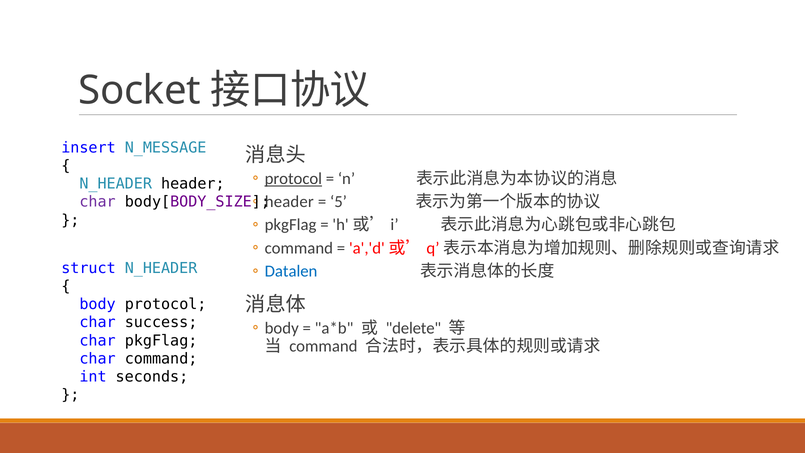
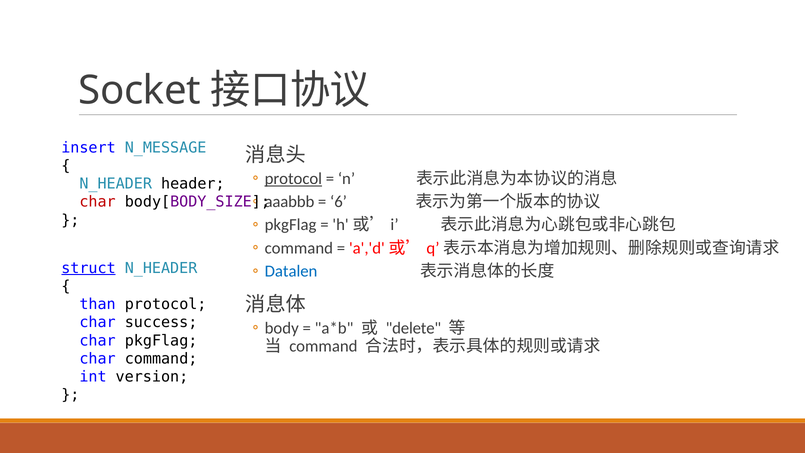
header: header -> aaabbb (289, 202)
5: 5 -> 6 (339, 202)
char colour: purple -> red (98, 202)
struct underline: none -> present (89, 268)
body: body -> than (98, 304)
seconds: seconds -> version (152, 377)
